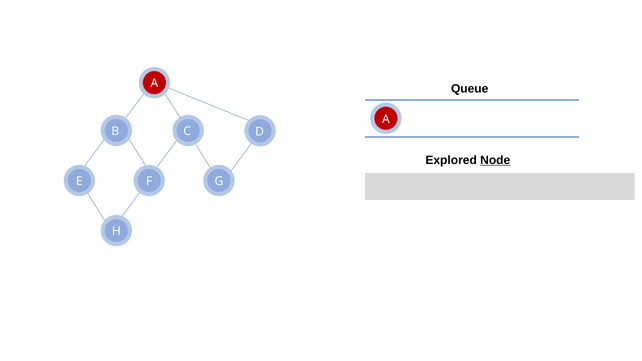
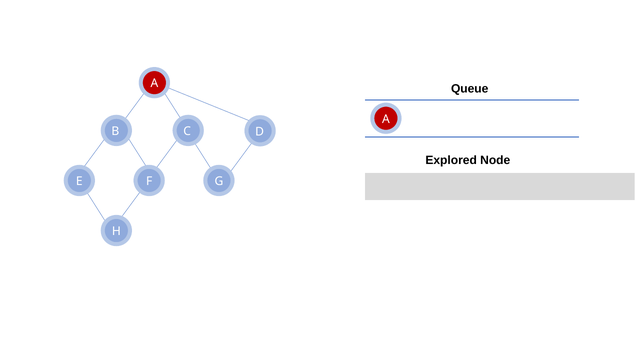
Node underline: present -> none (495, 160)
